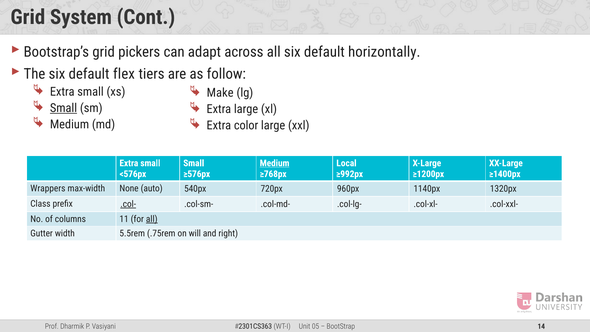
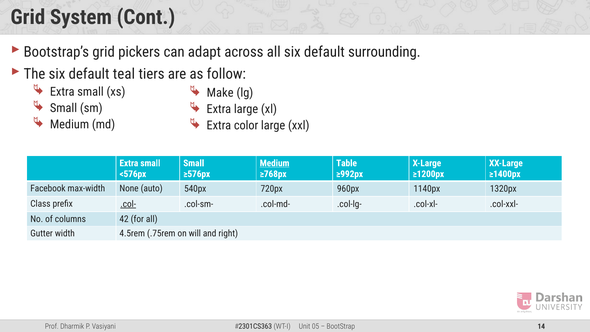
horizontally: horizontally -> surrounding (384, 52)
flex: flex -> teal (124, 74)
Small underline: present -> none (64, 108)
Local: Local -> Table (347, 163)
Wrappers: Wrappers -> Facebook (48, 188)
11: 11 -> 42 (124, 219)
all underline: present -> none (152, 219)
5.5rem: 5.5rem -> 4.5rem (132, 233)
